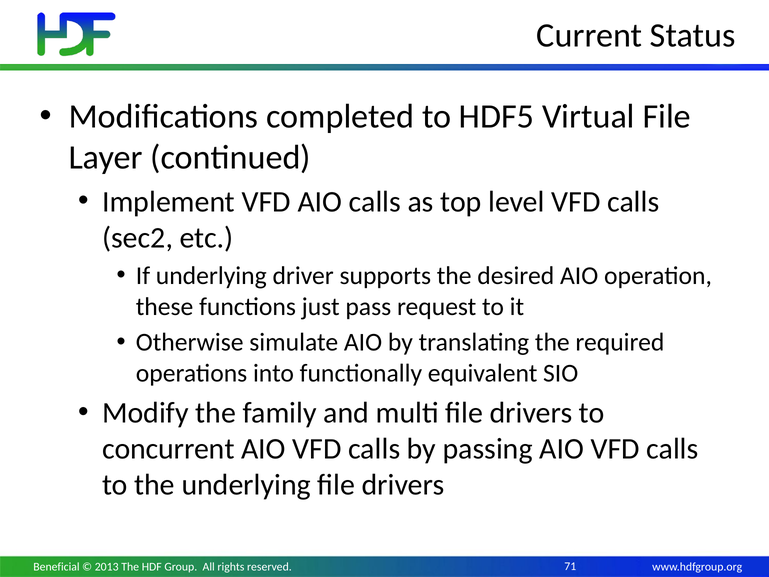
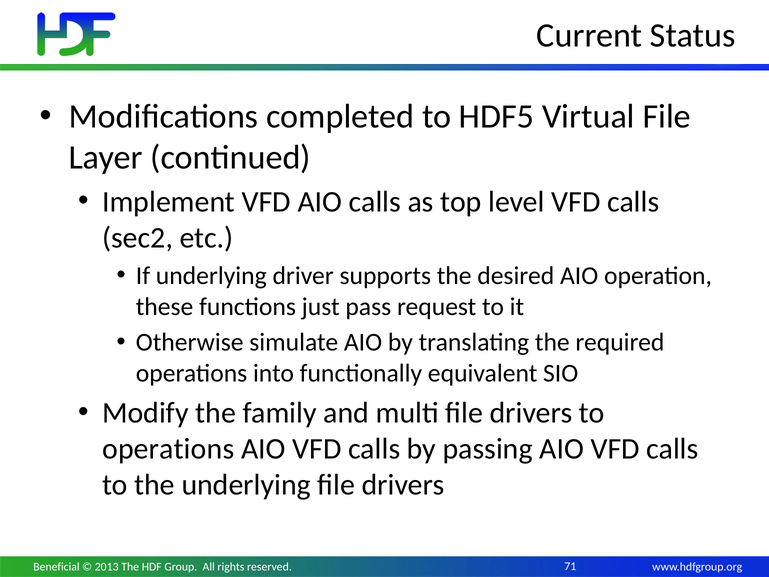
concurrent: concurrent -> operations (168, 449)
